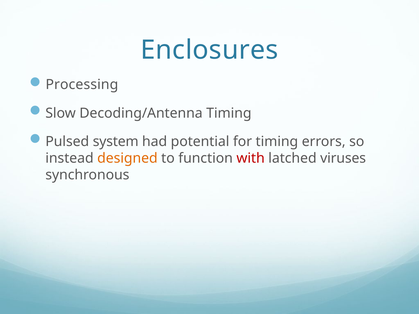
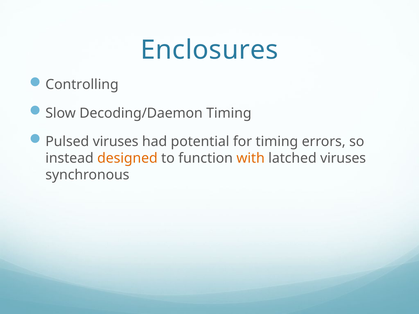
Processing: Processing -> Controlling (82, 85)
Decoding/Antenna: Decoding/Antenna -> Decoding/Daemon (141, 113)
Pulsed system: system -> viruses (116, 142)
with colour: red -> orange (251, 158)
